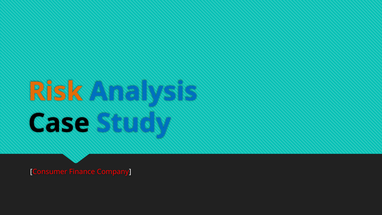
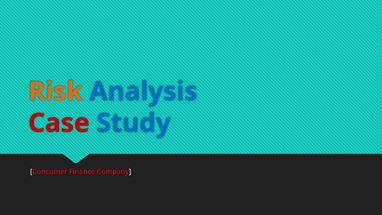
Case colour: black -> red (59, 123)
